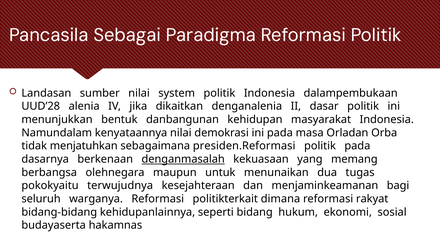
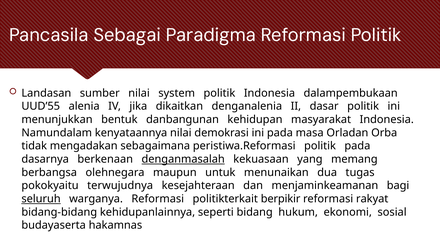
UUD’28: UUD’28 -> UUD’55 (41, 106)
menjatuhkan: menjatuhkan -> mengadakan (84, 146)
presiden.Reformasi: presiden.Reformasi -> peristiwa.Reformasi (244, 146)
seluruh underline: none -> present (41, 198)
dimana: dimana -> berpikir (281, 198)
